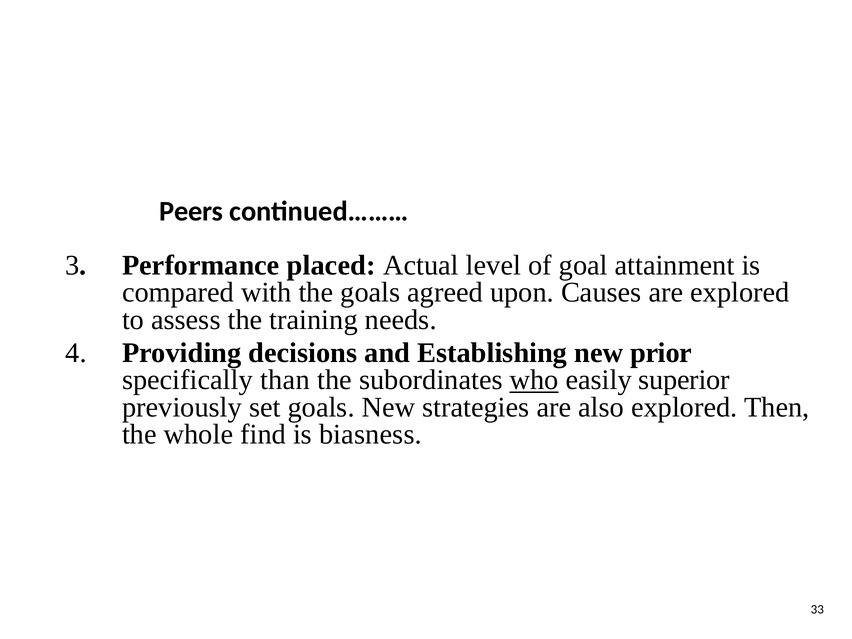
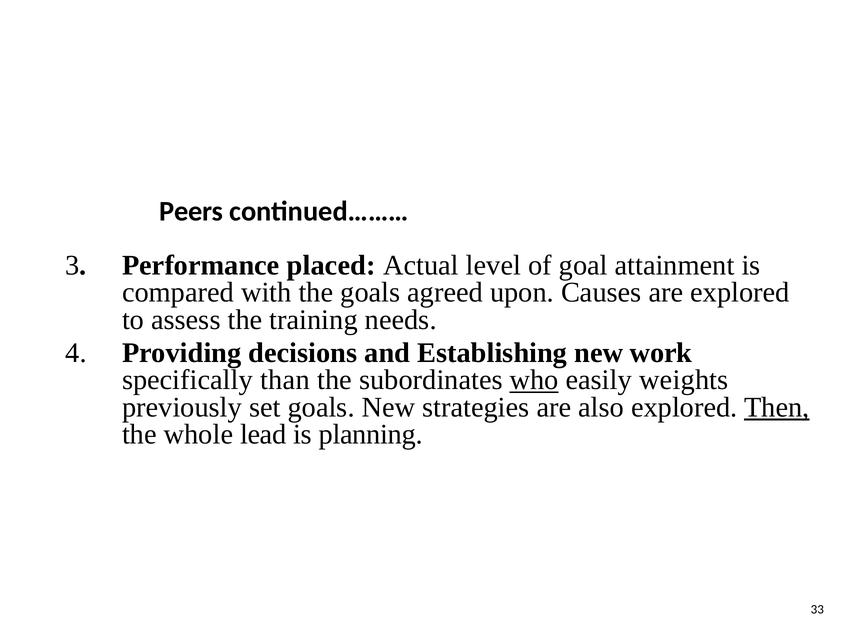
prior: prior -> work (661, 353)
superior: superior -> weights (684, 380)
Then underline: none -> present (777, 407)
find: find -> lead (263, 434)
biasness: biasness -> planning (371, 434)
